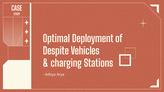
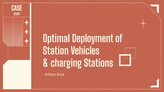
Despite: Despite -> Station (56, 51)
